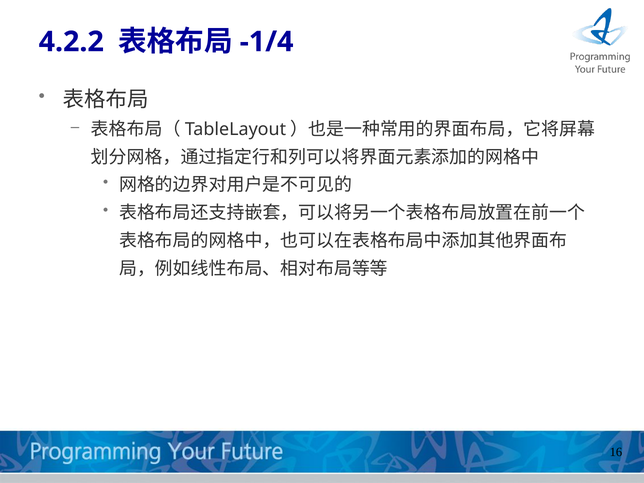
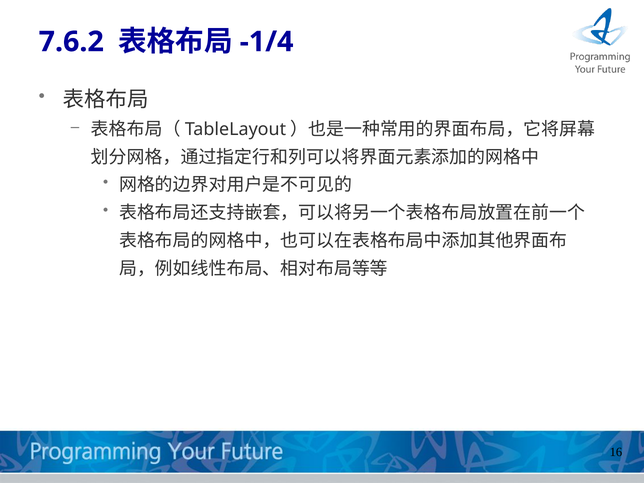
4.2.2: 4.2.2 -> 7.6.2 (71, 42)
